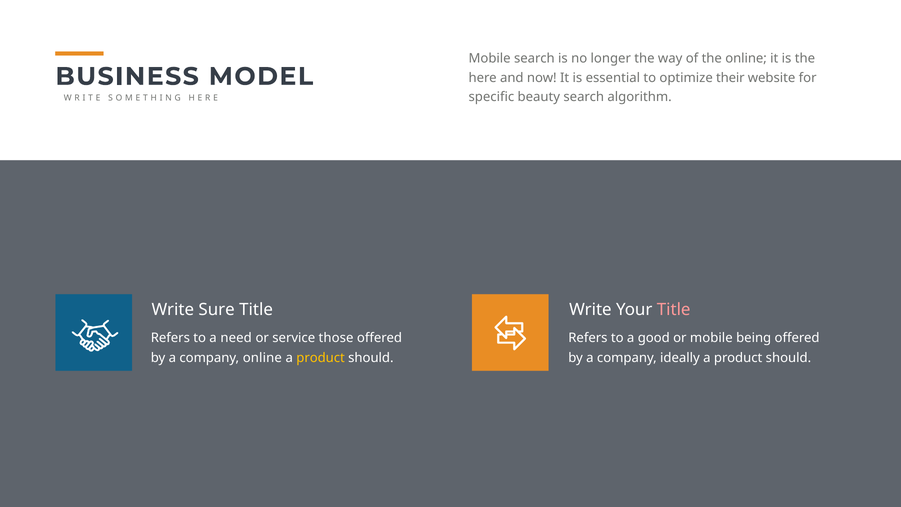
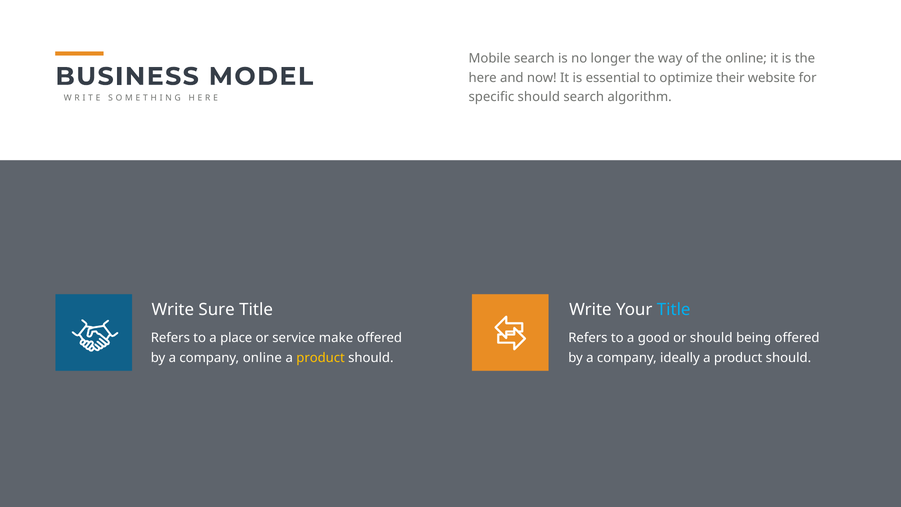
specific beauty: beauty -> should (539, 97)
Title colour: pink -> light blue (674, 310)
need: need -> place (236, 338)
those: those -> make (336, 338)
or mobile: mobile -> should (711, 338)
